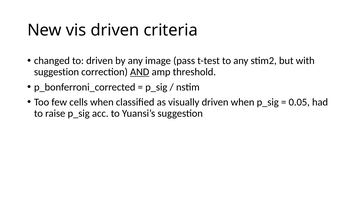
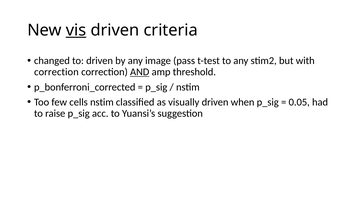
vis underline: none -> present (76, 30)
suggestion: suggestion -> correction (56, 72)
cells when: when -> nstim (102, 102)
